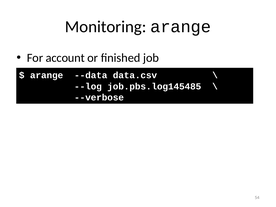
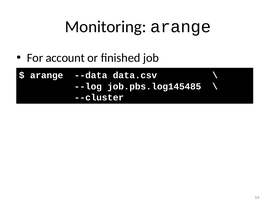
--verbose: --verbose -> --cluster (99, 97)
